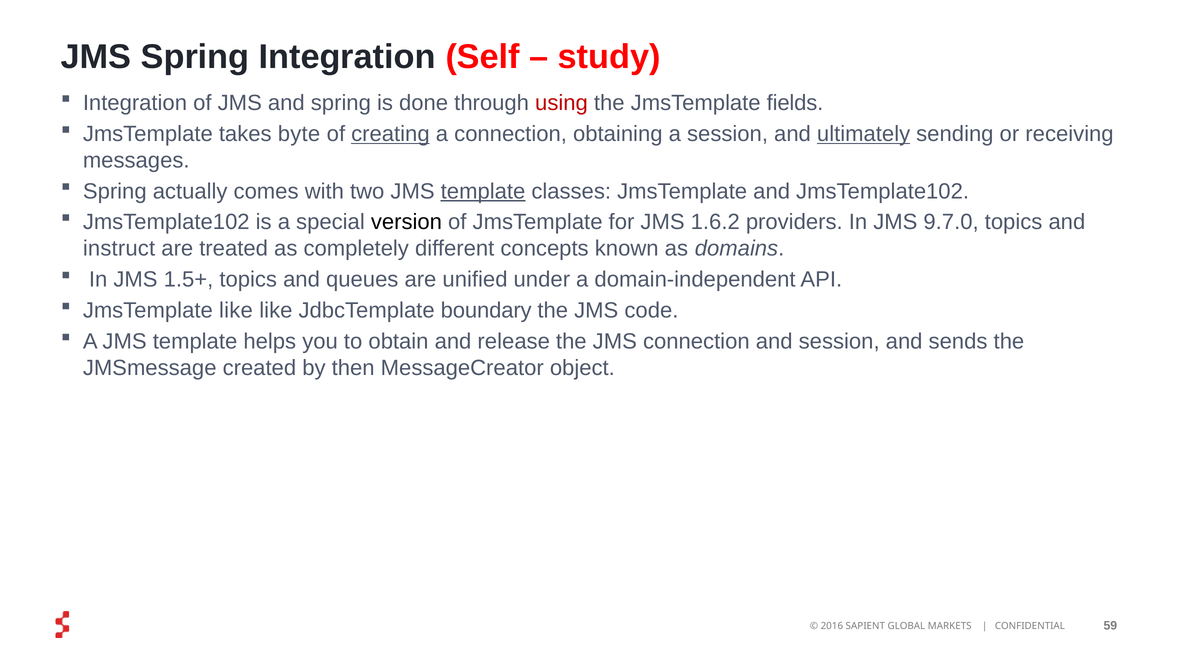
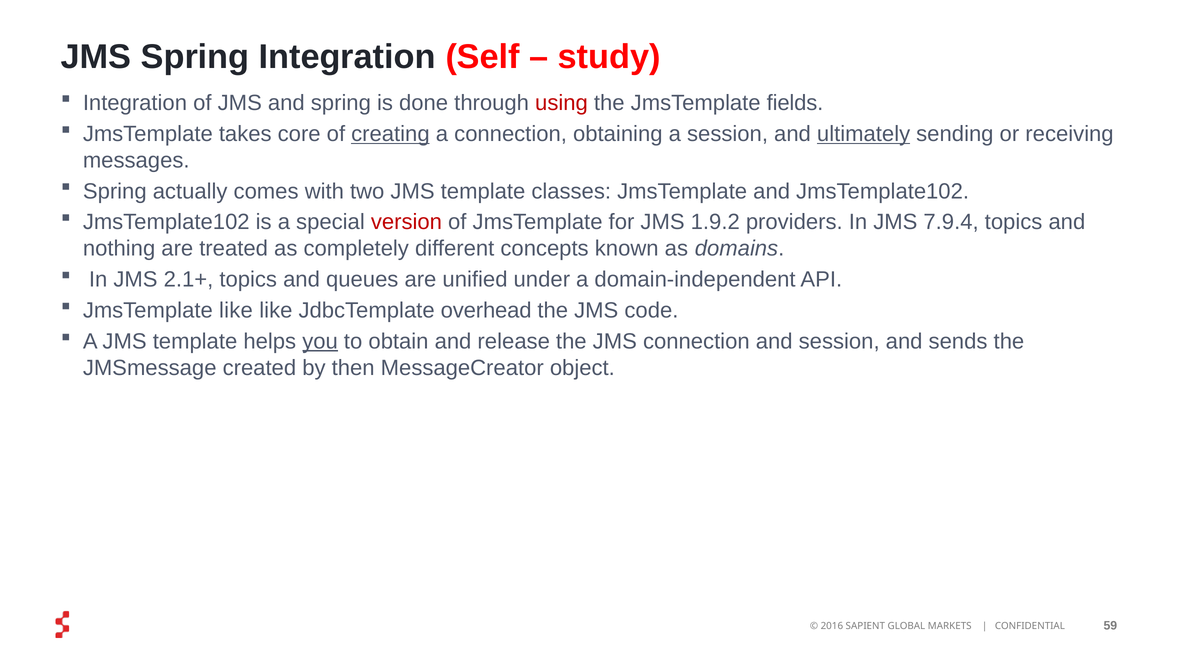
byte: byte -> core (299, 134)
template underline: present -> none (483, 191)
version colour: black -> red (406, 222)
1.6.2: 1.6.2 -> 1.9.2 (715, 222)
9.7.0: 9.7.0 -> 7.9.4 (951, 222)
instruct: instruct -> nothing (119, 249)
1.5+: 1.5+ -> 2.1+ (189, 280)
boundary: boundary -> overhead (486, 311)
you underline: none -> present (320, 341)
